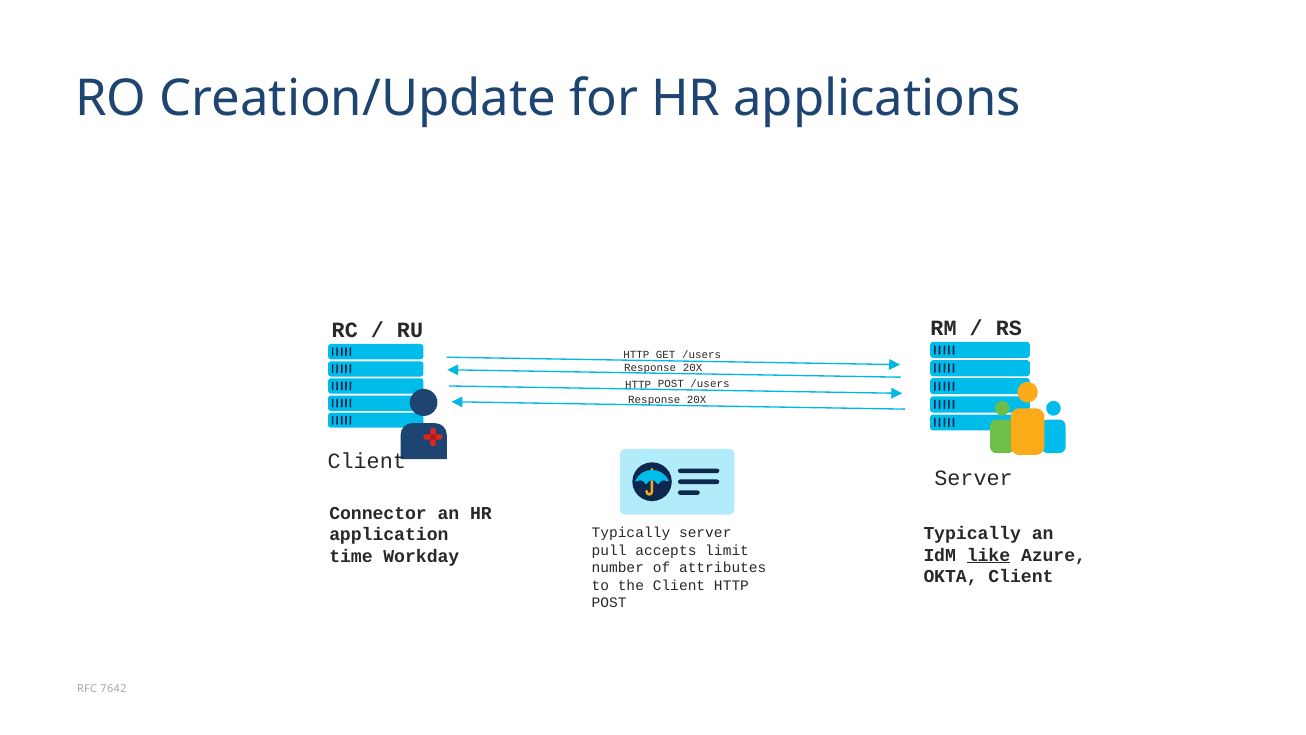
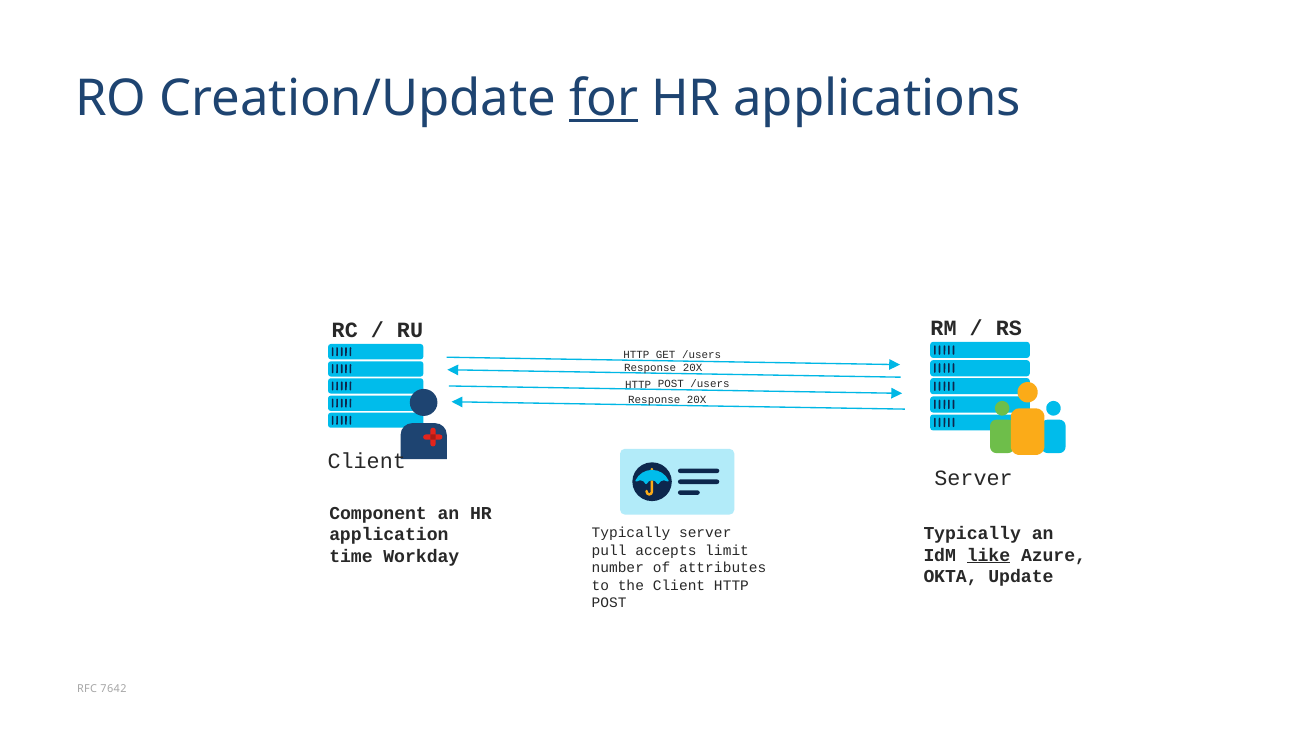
for underline: none -> present (604, 99)
Connector: Connector -> Component (378, 513)
OKTA Client: Client -> Update (1021, 577)
